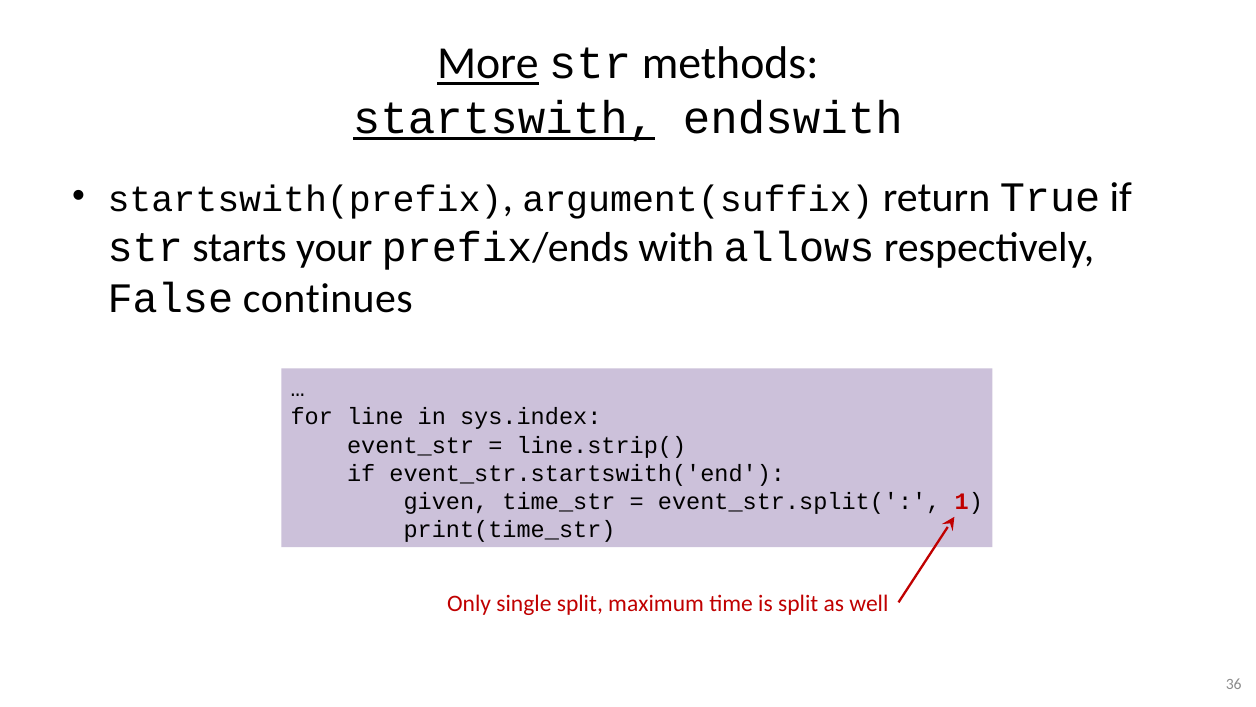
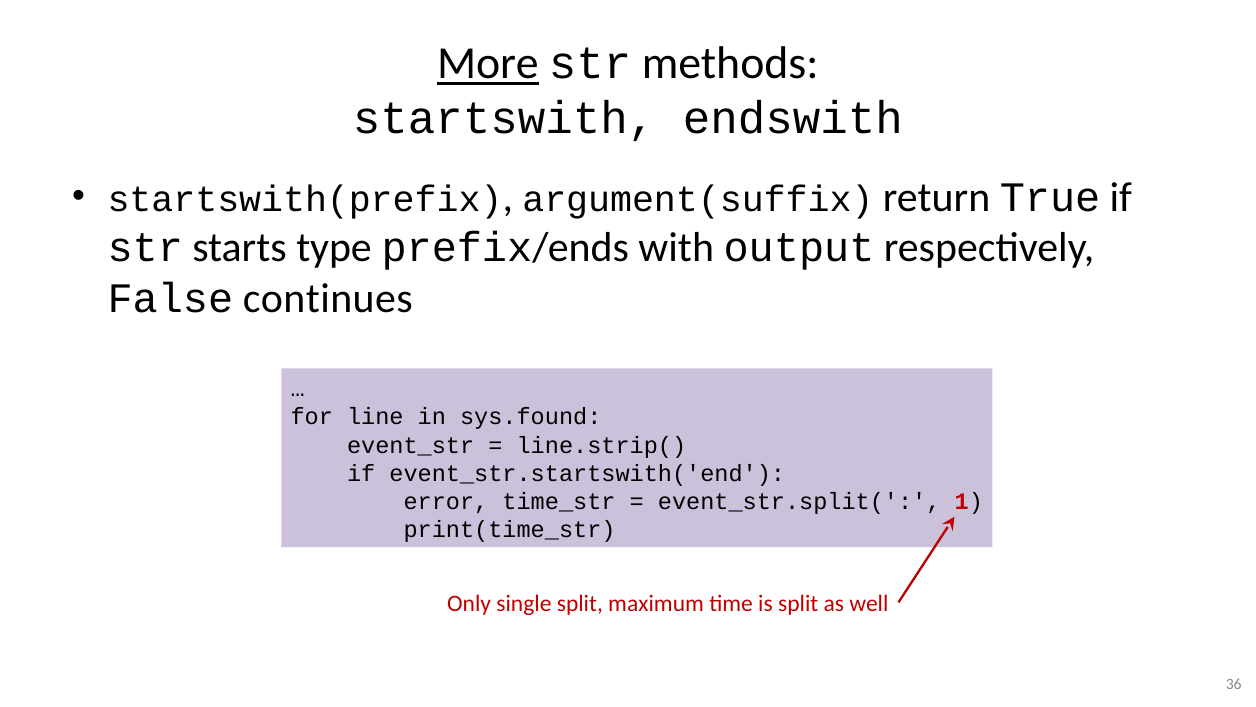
startswith underline: present -> none (504, 119)
your: your -> type (334, 248)
allows: allows -> output (799, 248)
sys.index: sys.index -> sys.found (531, 417)
given: given -> error (446, 501)
